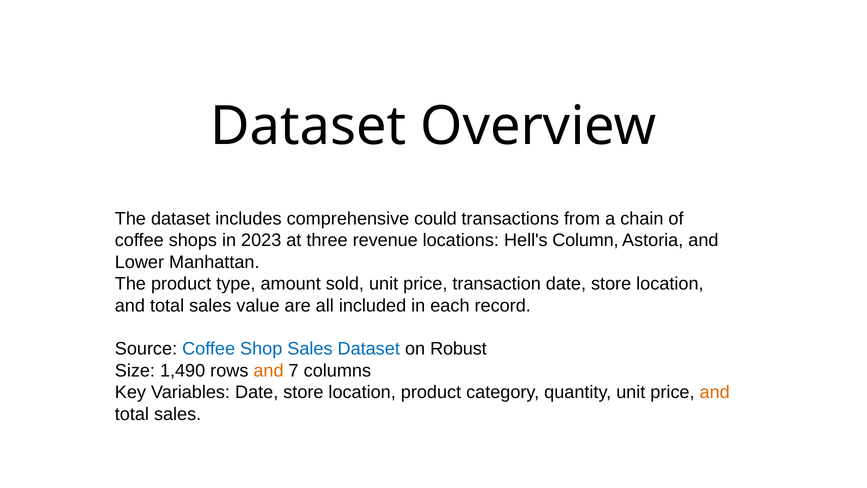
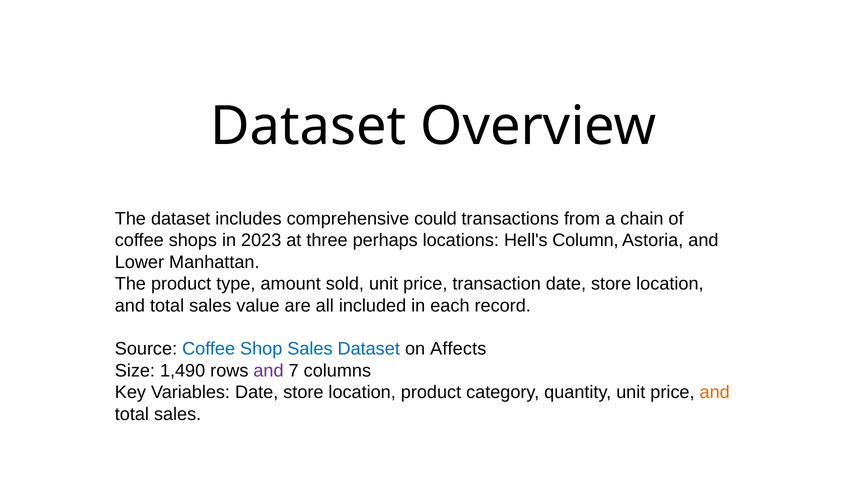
revenue: revenue -> perhaps (385, 240)
Robust: Robust -> Affects (458, 349)
and colour: orange -> purple (269, 370)
